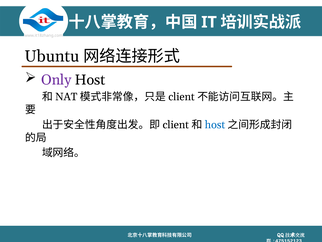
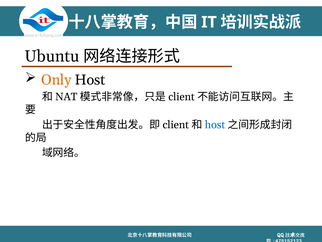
Only colour: purple -> orange (56, 80)
